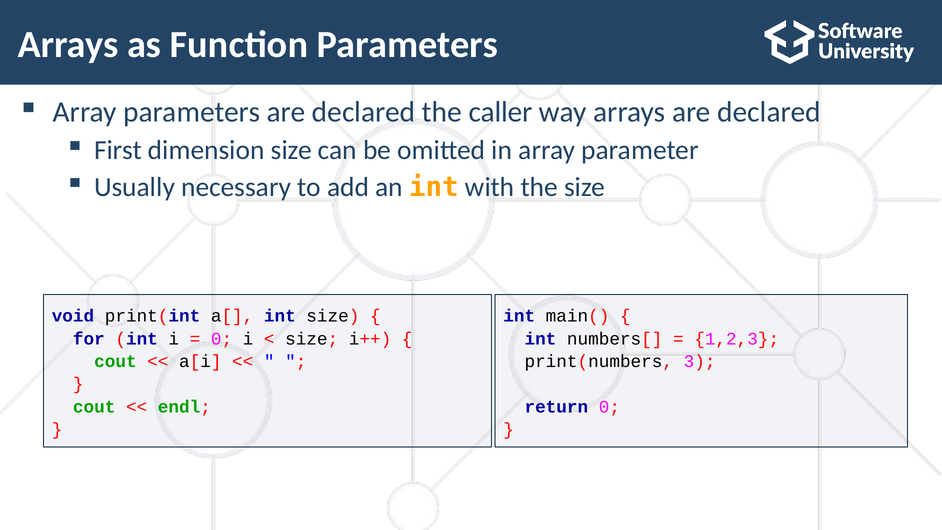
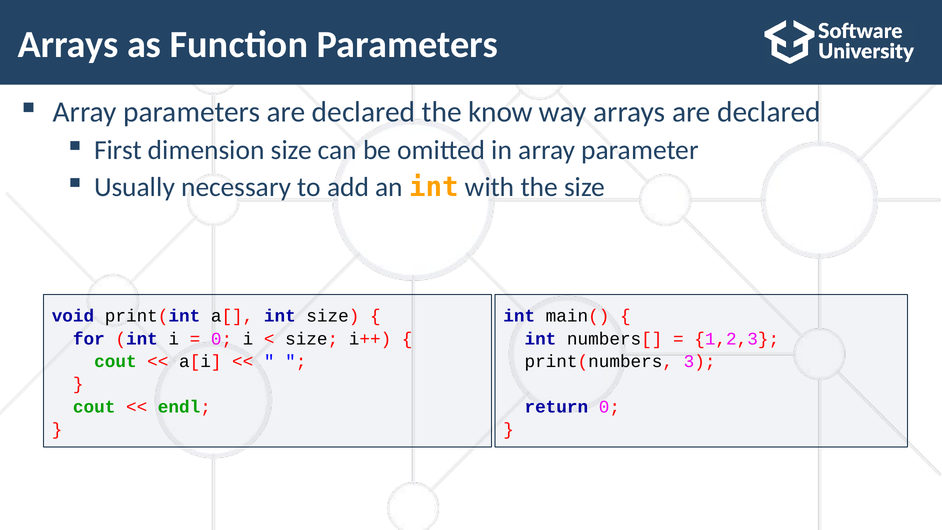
caller: caller -> know (501, 112)
